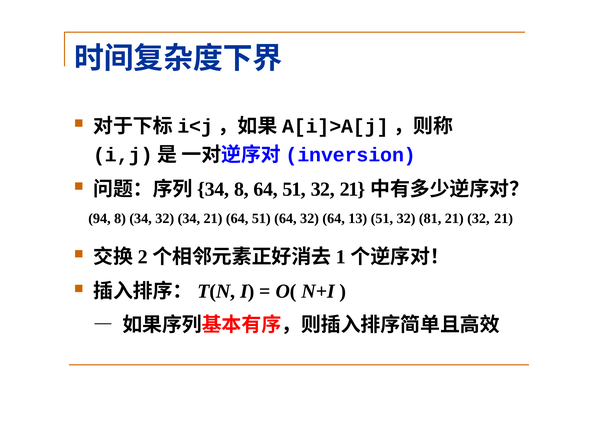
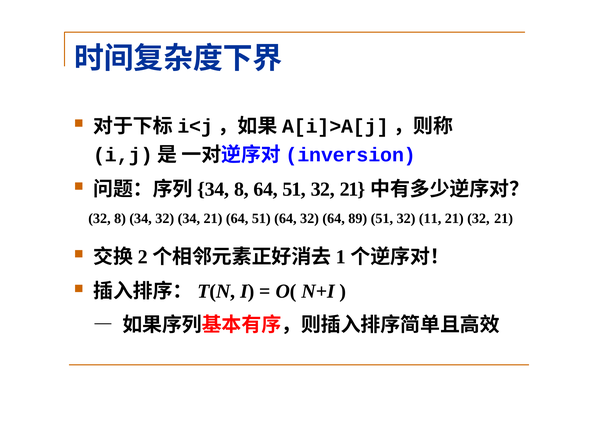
94: 94 -> 32 (99, 219)
13: 13 -> 89 (358, 219)
81: 81 -> 11 (430, 219)
